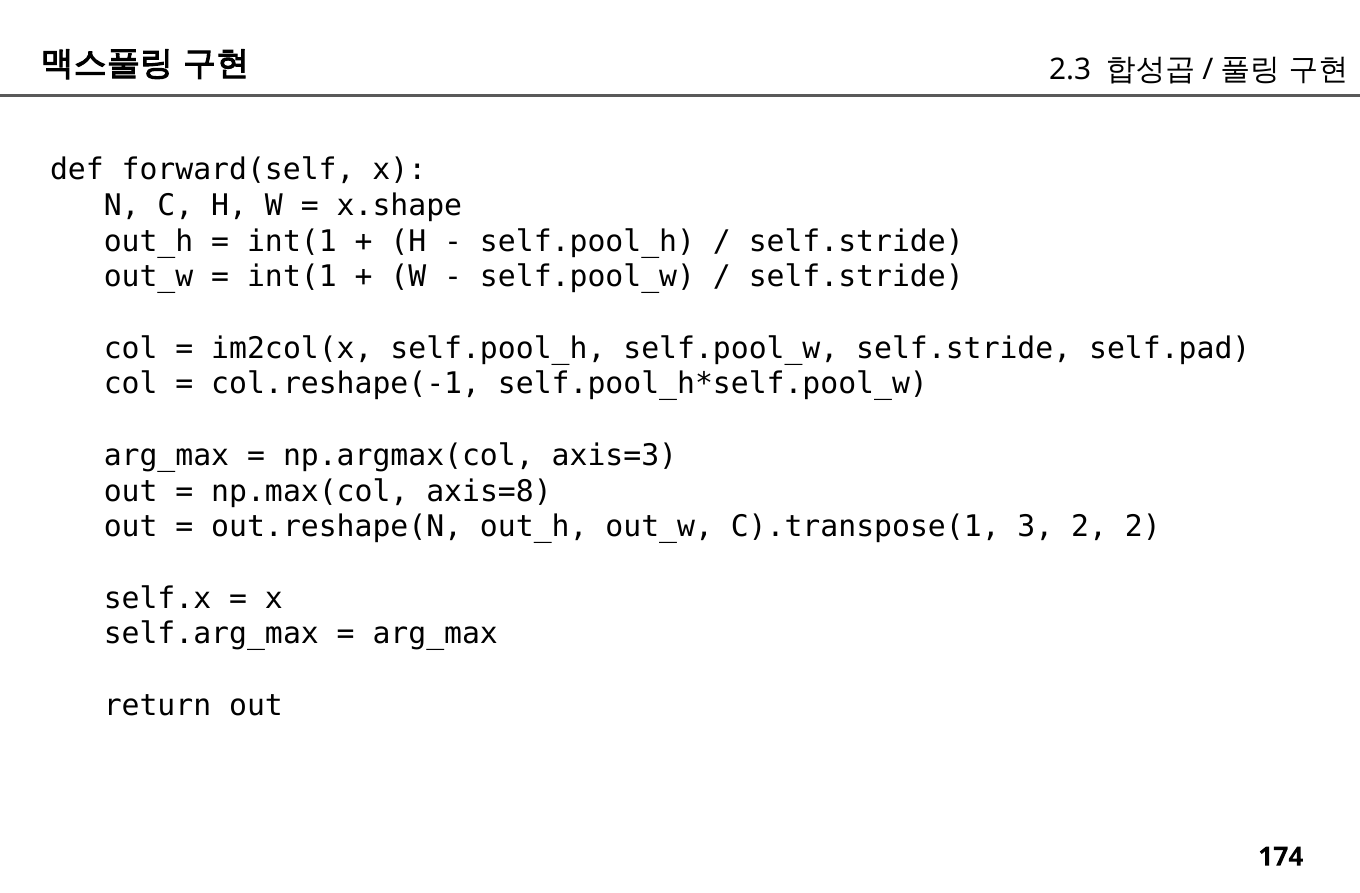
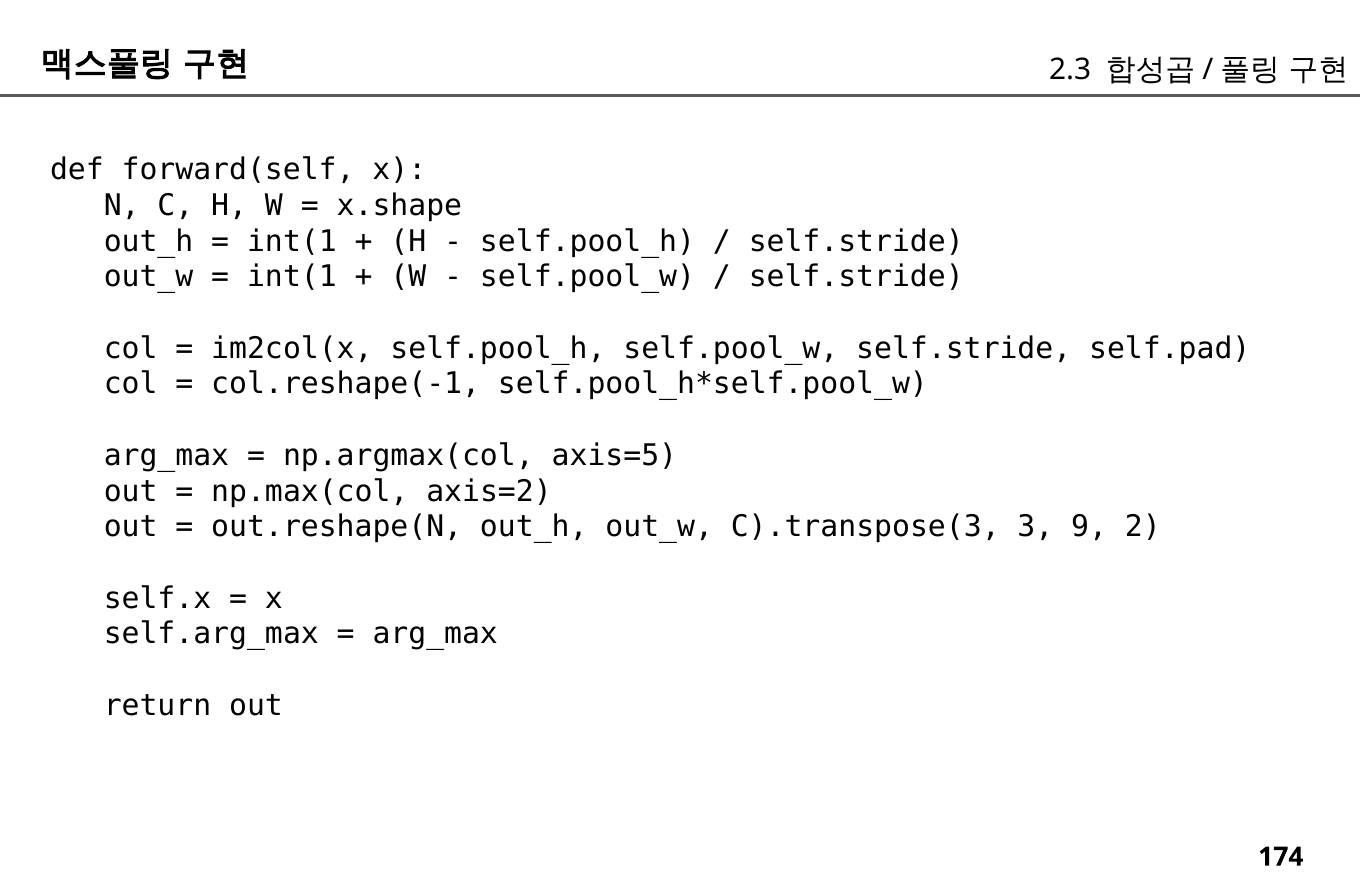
axis=3: axis=3 -> axis=5 (614, 456)
axis=8: axis=8 -> axis=2 (489, 491)
C).transpose(1: C).transpose(1 -> C).transpose(3 (865, 527)
3 2: 2 -> 9 (1089, 527)
